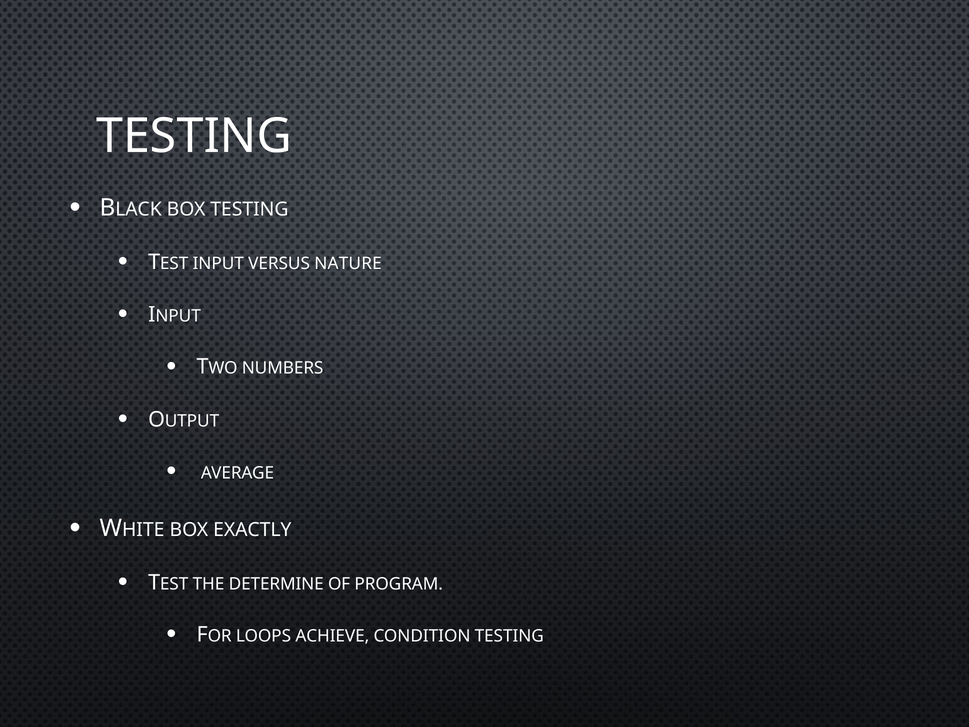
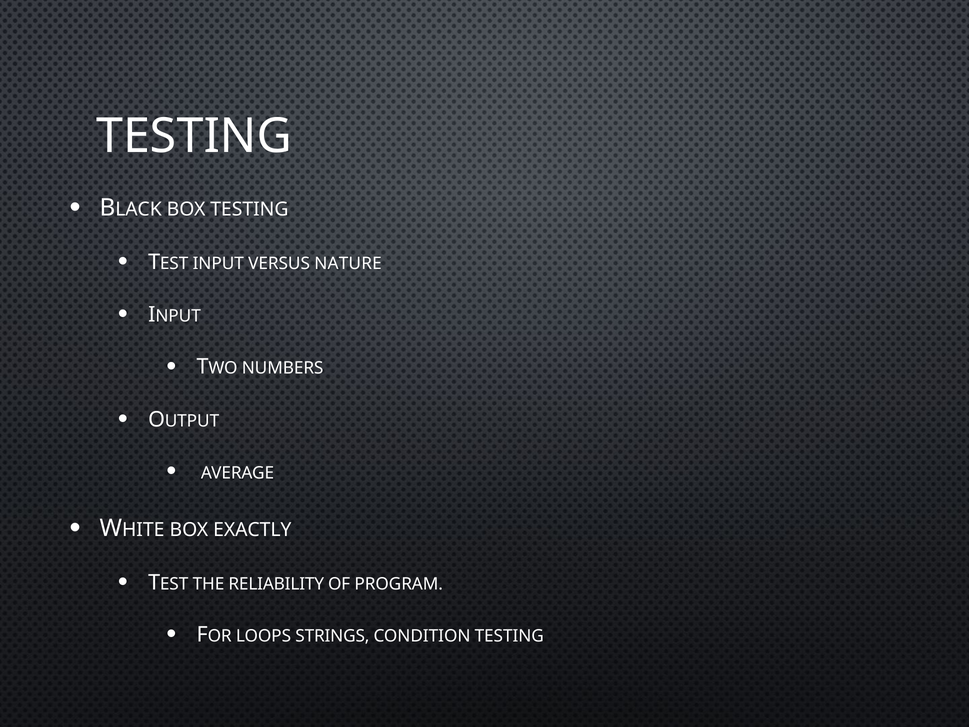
DETERMINE: DETERMINE -> RELIABILITY (276, 584)
ACHIEVE: ACHIEVE -> STRINGS (332, 636)
